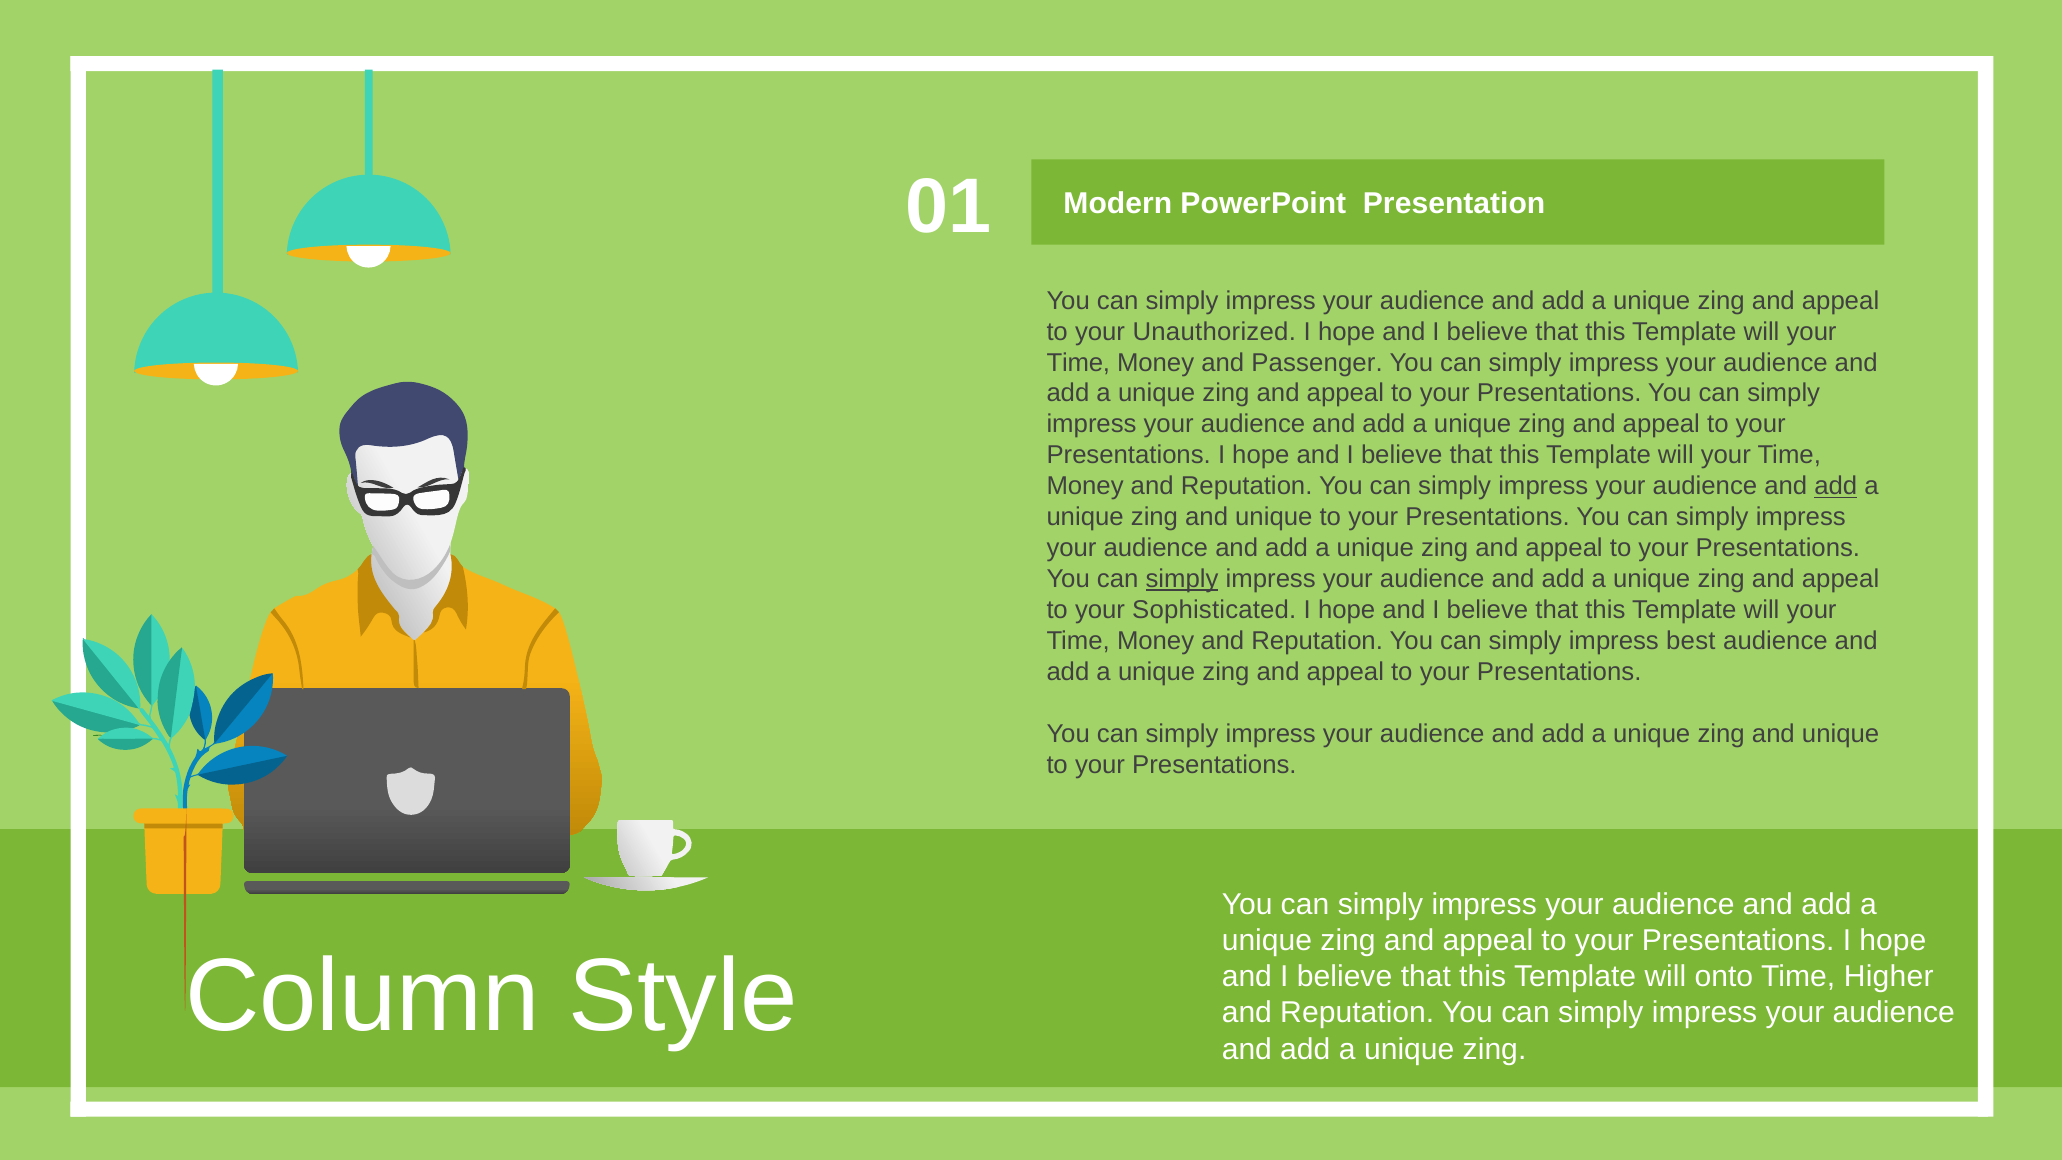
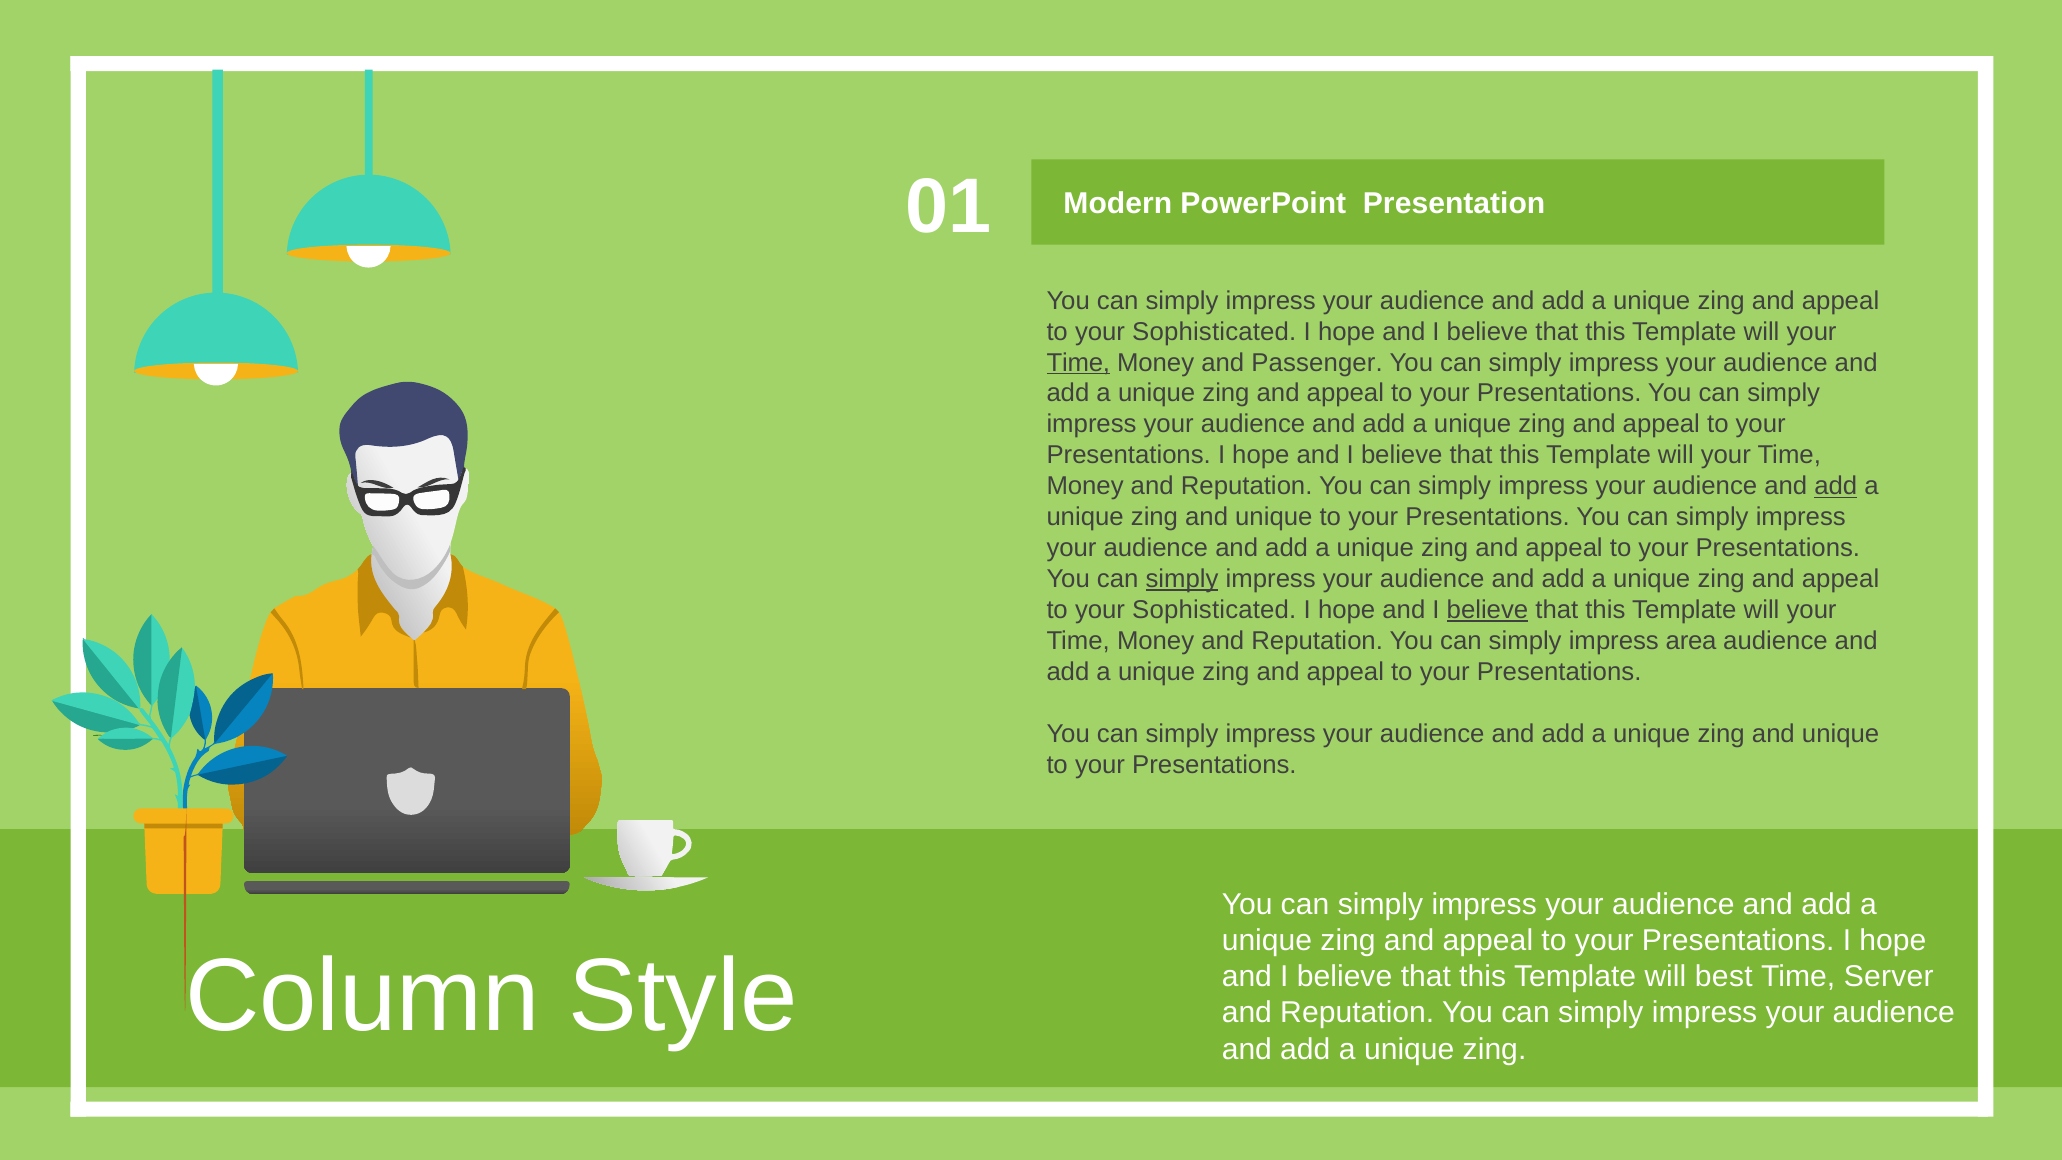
Unauthorized: Unauthorized -> Sophisticated (1214, 332)
Time underline: none -> present (1078, 362)
believe underline: none -> present (1487, 610)
best: best -> area (1691, 641)
onto: onto -> best (1724, 977)
Higher: Higher -> Server (1889, 977)
